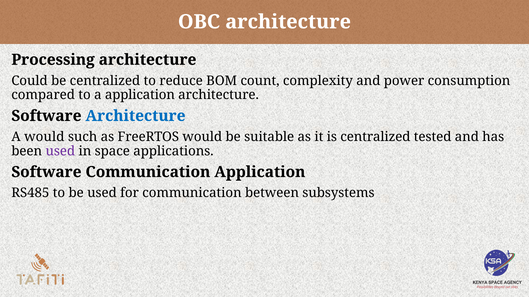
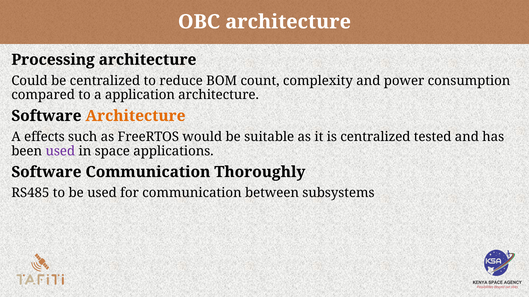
Architecture colour: blue -> orange (135, 116)
A would: would -> effects (44, 137)
Communication Application: Application -> Thoroughly (260, 172)
